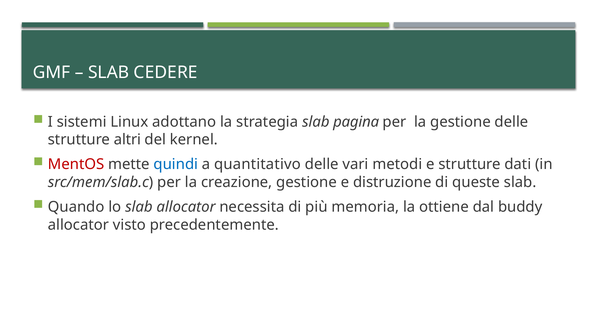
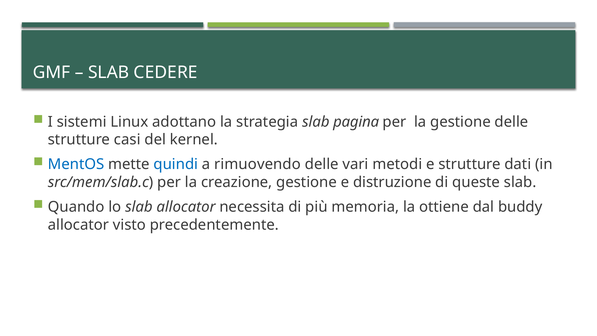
altri: altri -> casi (127, 140)
MentOS colour: red -> blue (76, 164)
quantitativo: quantitativo -> rimuovendo (258, 164)
